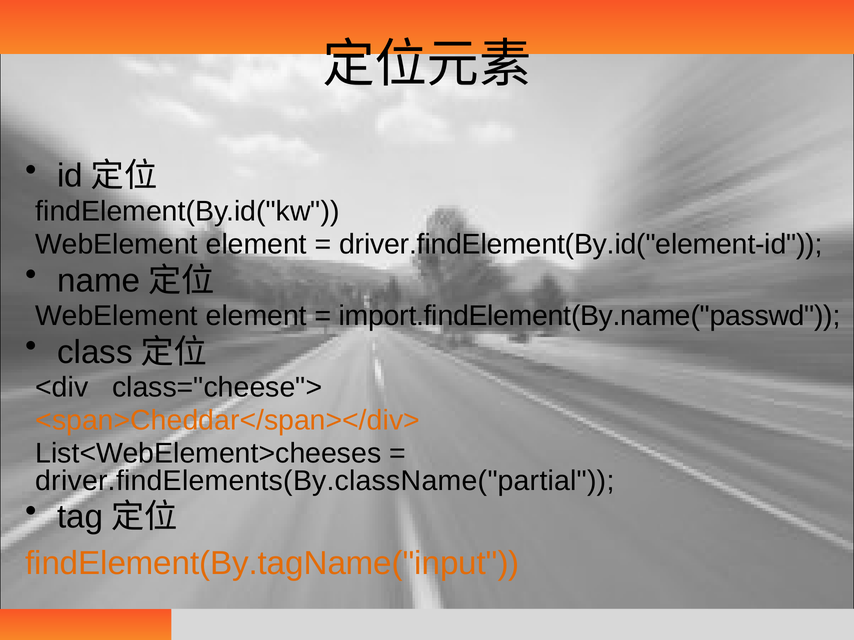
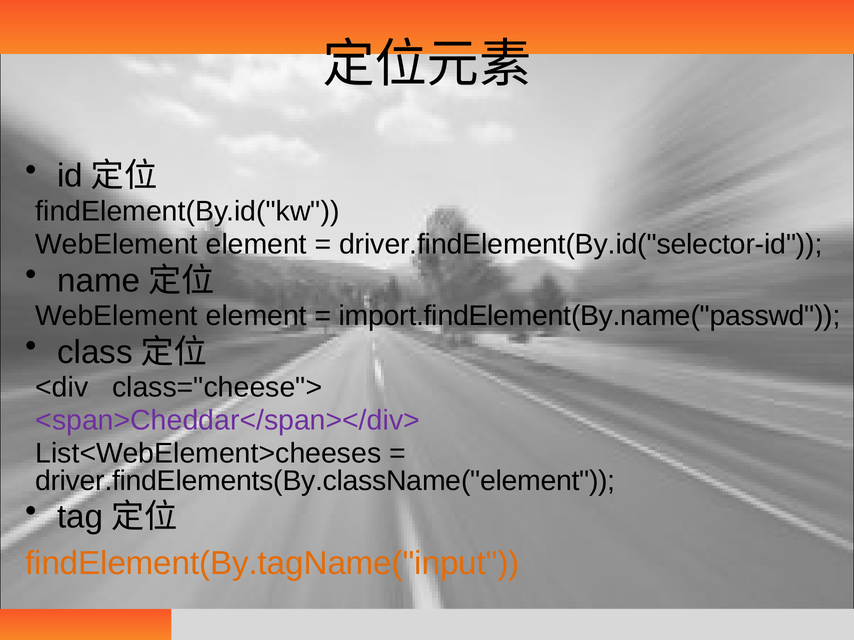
driver.findElement(By.id("element-id: driver.findElement(By.id("element-id -> driver.findElement(By.id("selector-id (581, 245)
<span>Cheddar</span></div> colour: orange -> purple (228, 421)
driver.findElements(By.className("partial: driver.findElements(By.className("partial -> driver.findElements(By.className("element (325, 481)
